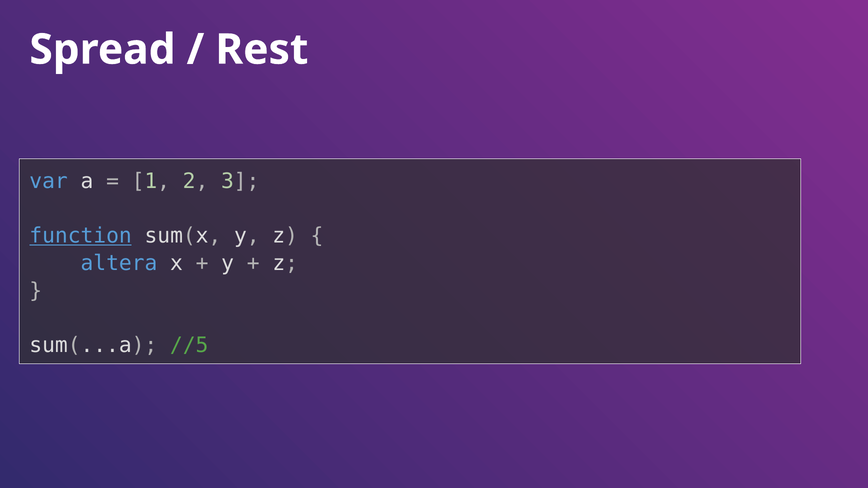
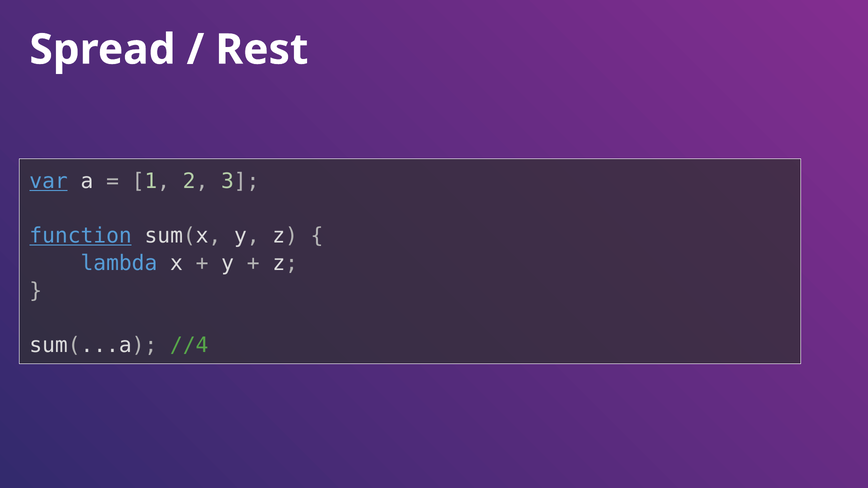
var underline: none -> present (49, 181)
altera: altera -> lambda (119, 263)
//5: //5 -> //4 (189, 345)
